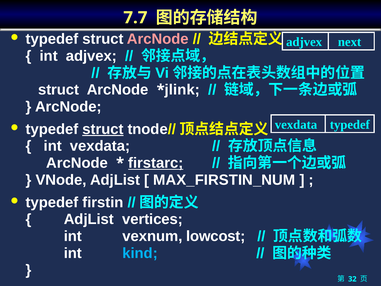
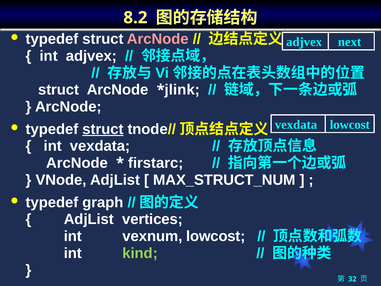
7.7: 7.7 -> 8.2 (135, 18)
vexdata typedef: typedef -> lowcost (350, 124)
firstarc underline: present -> none (156, 163)
MAX_FIRSTIN_NUM: MAX_FIRSTIN_NUM -> MAX_STRUCT_NUM (224, 180)
firstin: firstin -> graph (103, 202)
kind colour: light blue -> light green (140, 253)
